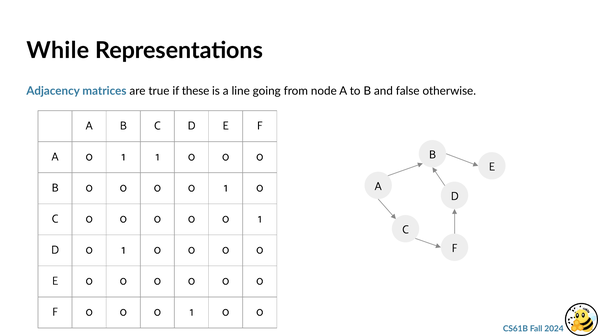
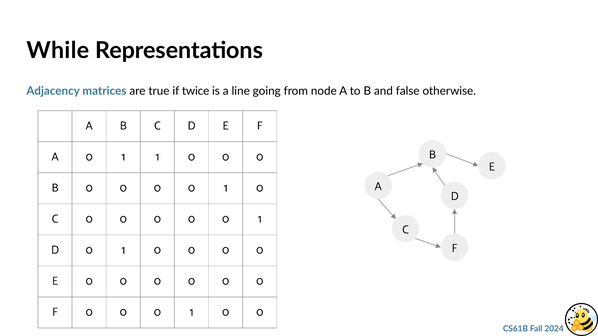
these: these -> twice (196, 91)
